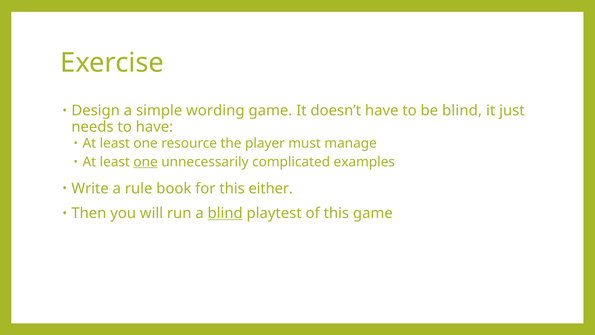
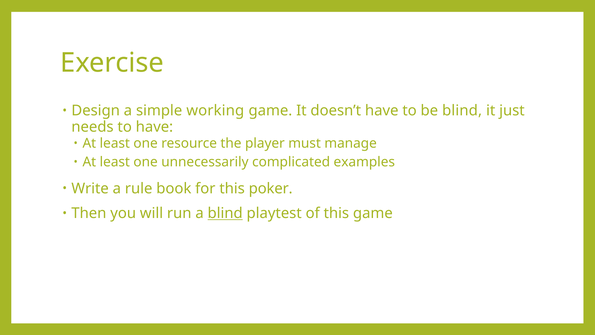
wording: wording -> working (215, 111)
one underline: present -> none (146, 162)
either: either -> poker (271, 188)
